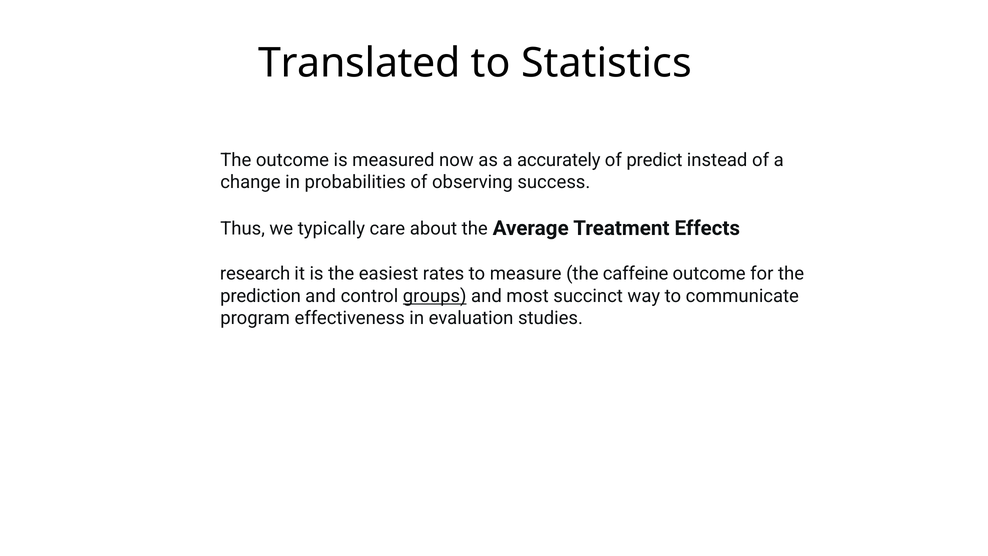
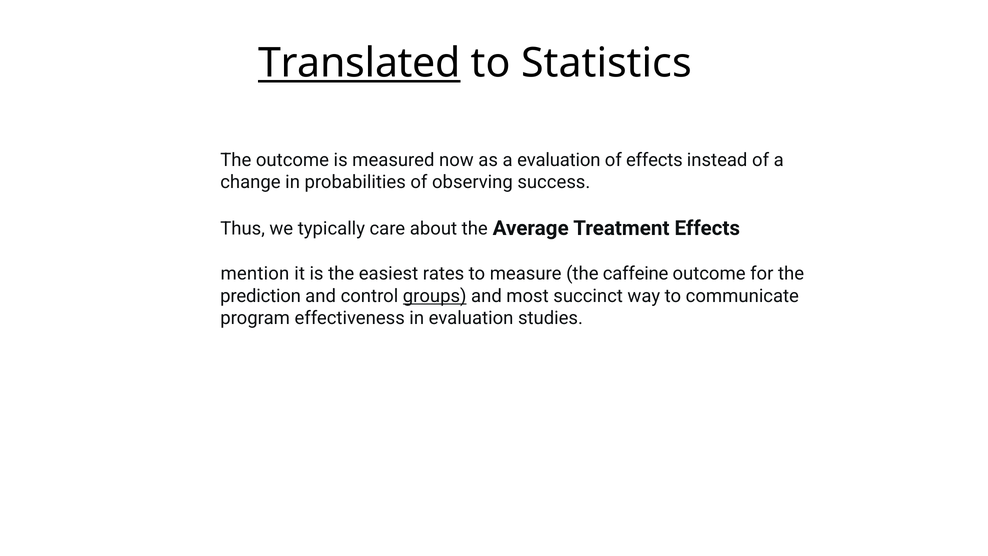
Translated underline: none -> present (359, 63)
a accurately: accurately -> evaluation (559, 160)
of predict: predict -> effects (654, 160)
research: research -> mention (255, 274)
